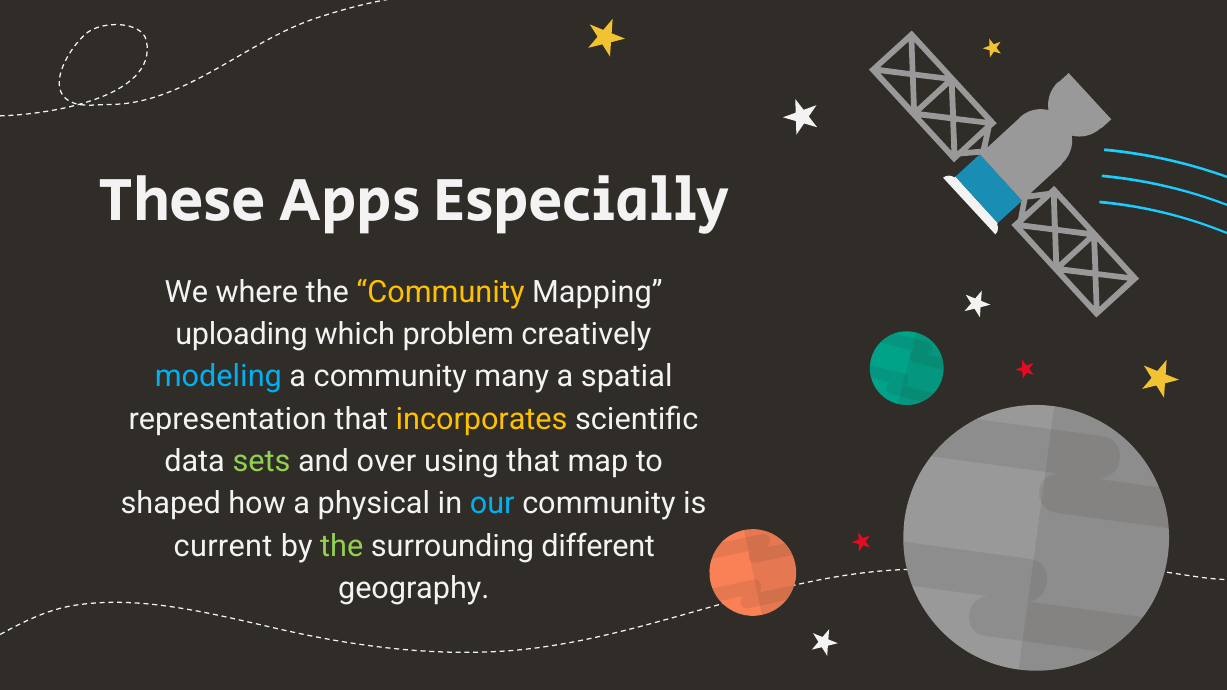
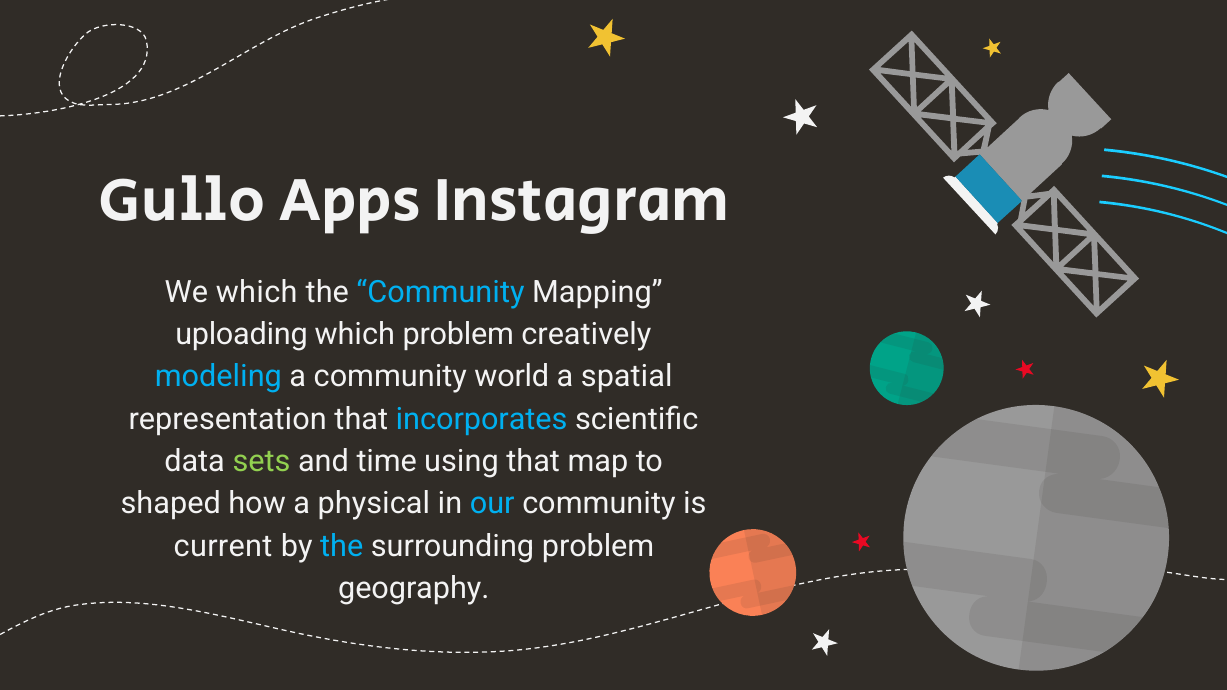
These: These -> Gullo (182, 200)
Especially: Especially -> Instagram (581, 200)
We where: where -> which (257, 292)
Community colour: yellow -> light blue (441, 292)
many: many -> world (512, 377)
incorporates colour: yellow -> light blue (482, 419)
over: over -> time (387, 461)
the colour: light green -> light blue (342, 546)
surrounding different: different -> problem (598, 546)
